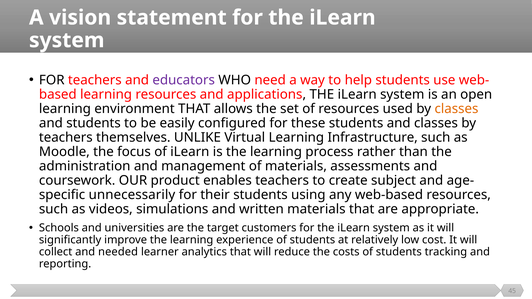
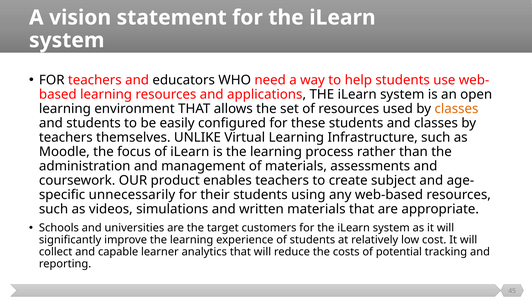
educators colour: purple -> black (184, 80)
needed: needed -> capable (118, 252)
costs of students: students -> potential (399, 252)
